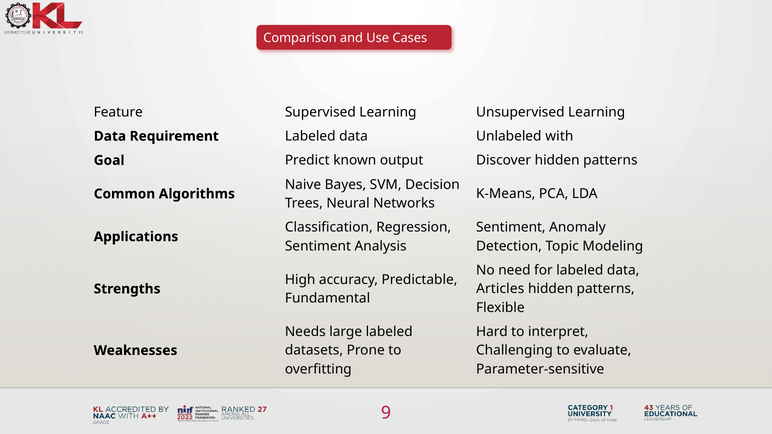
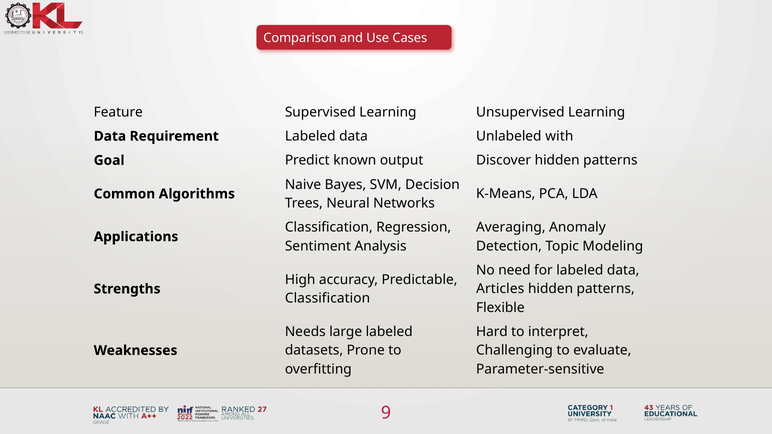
Sentiment: Sentiment -> Averaging (511, 227)
Fundamental: Fundamental -> Classification (328, 298)
